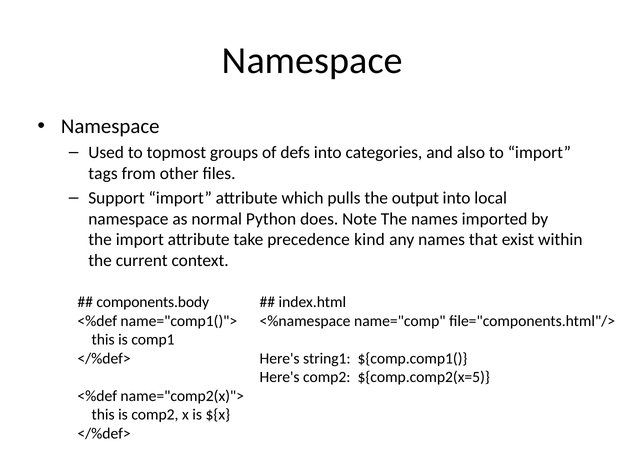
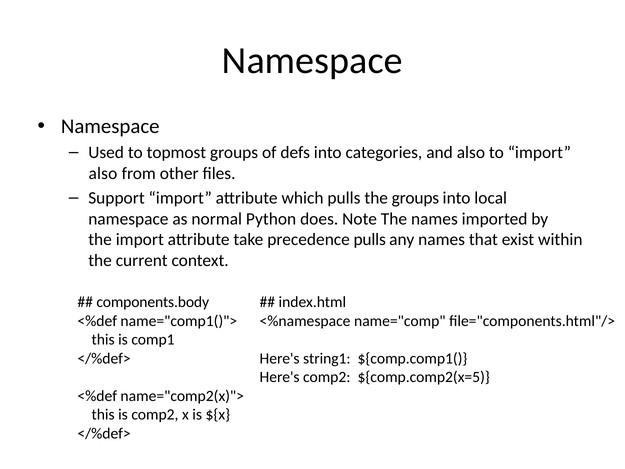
tags: tags -> also (103, 173)
the output: output -> groups (415, 198)
precedence kind: kind -> pulls (370, 240)
